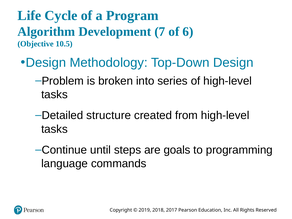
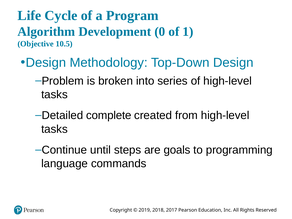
7: 7 -> 0 (160, 32)
6: 6 -> 1 (188, 32)
structure: structure -> complete (109, 115)
